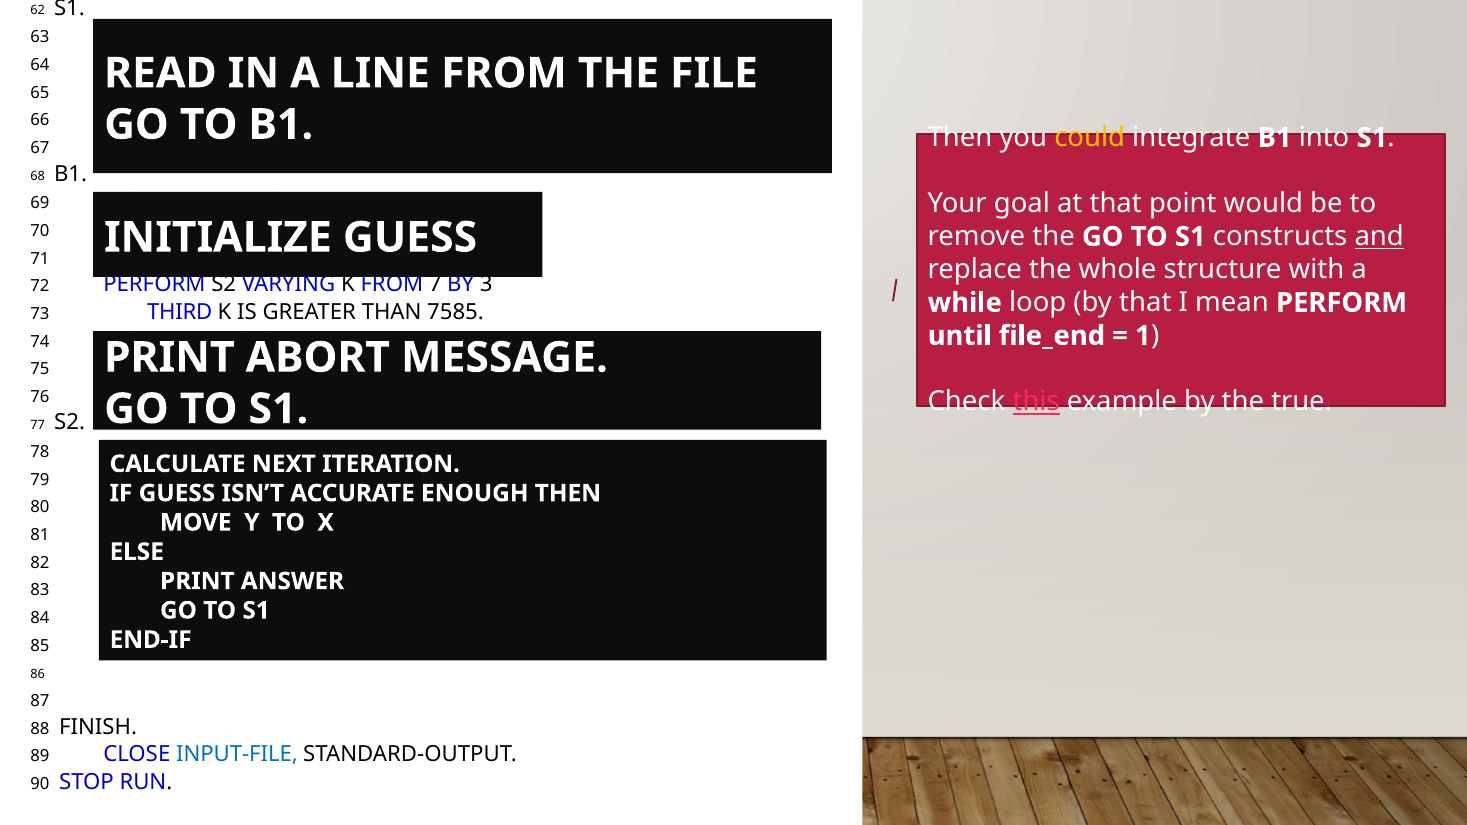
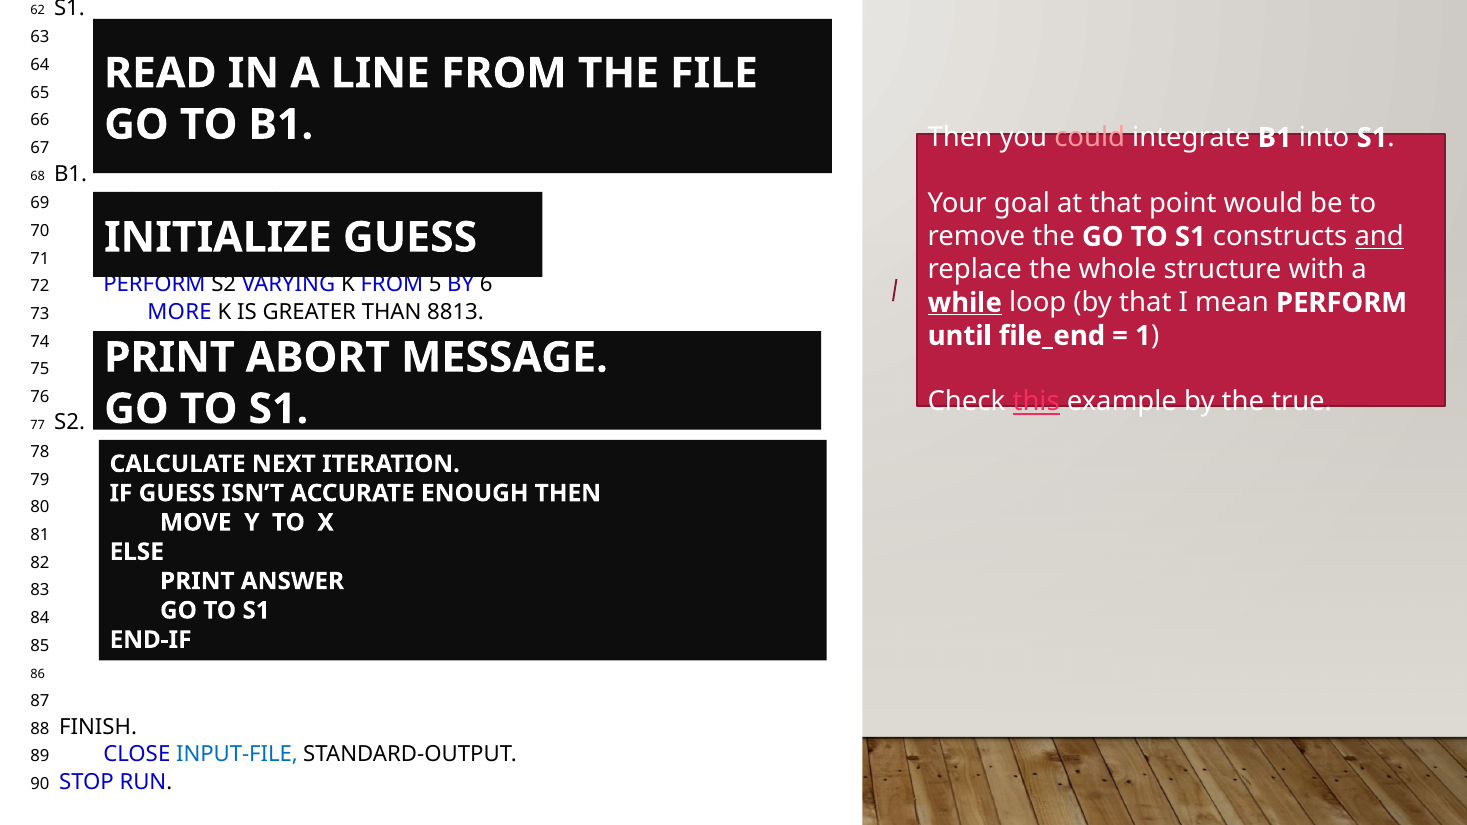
could colour: yellow -> pink (1090, 138)
7: 7 -> 5 (435, 284)
3: 3 -> 6 (486, 284)
while underline: none -> present (965, 303)
THIRD: THIRD -> MORE (180, 312)
7585: 7585 -> 8813 (455, 312)
